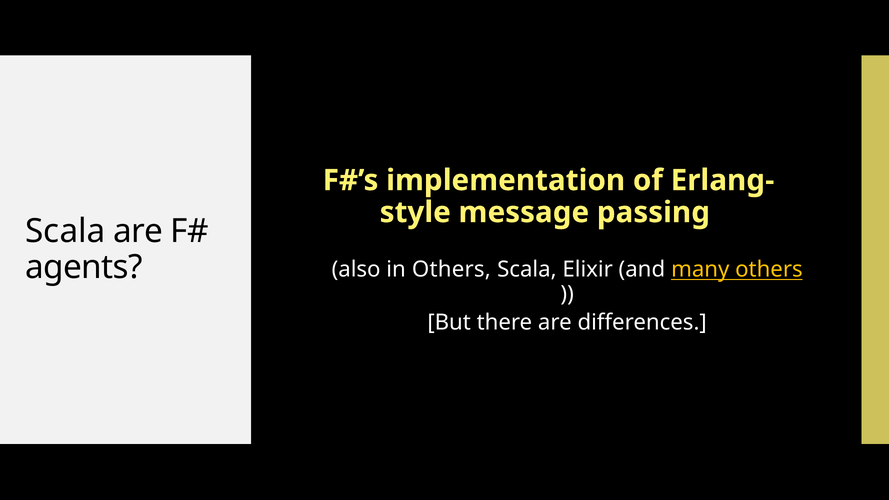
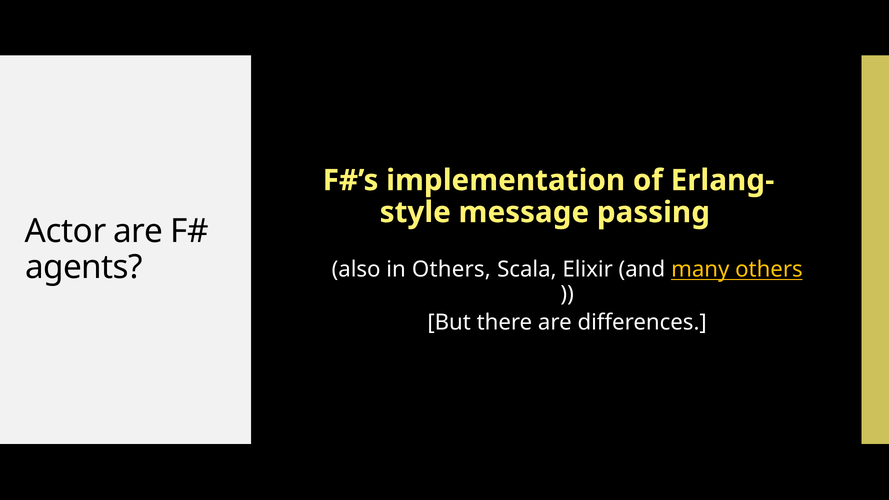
Scala: Scala -> Actor (66, 231)
